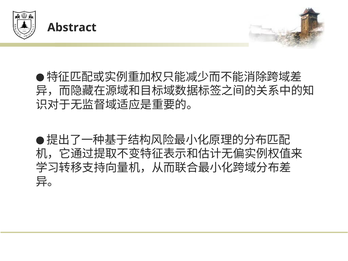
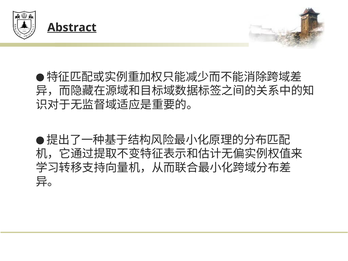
Abstract underline: none -> present (72, 27)
